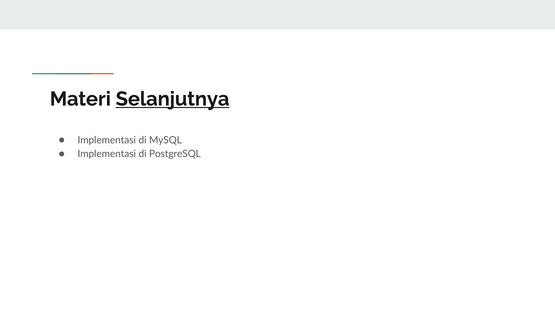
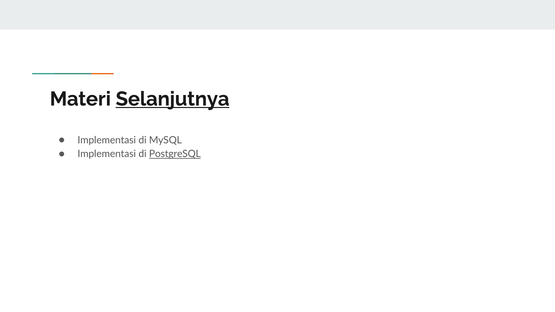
PostgreSQL underline: none -> present (175, 154)
